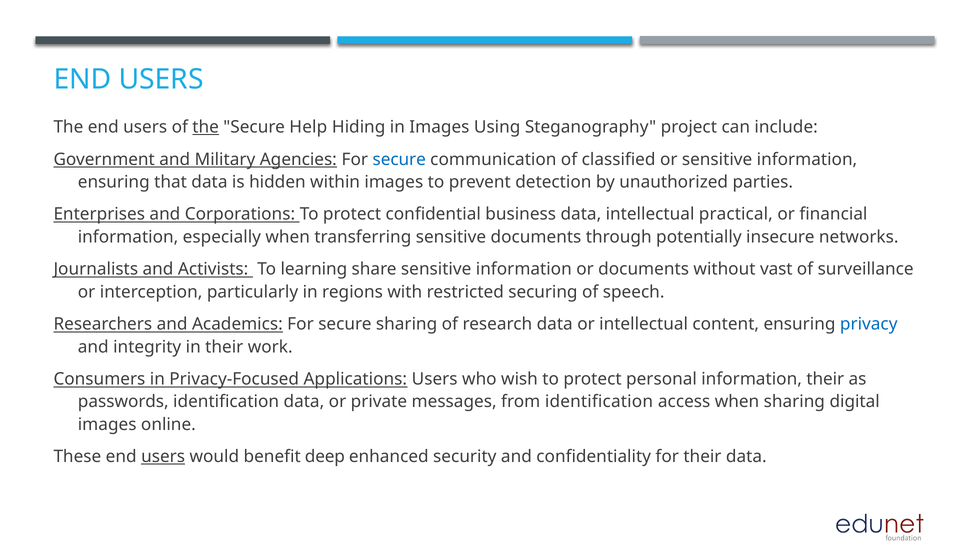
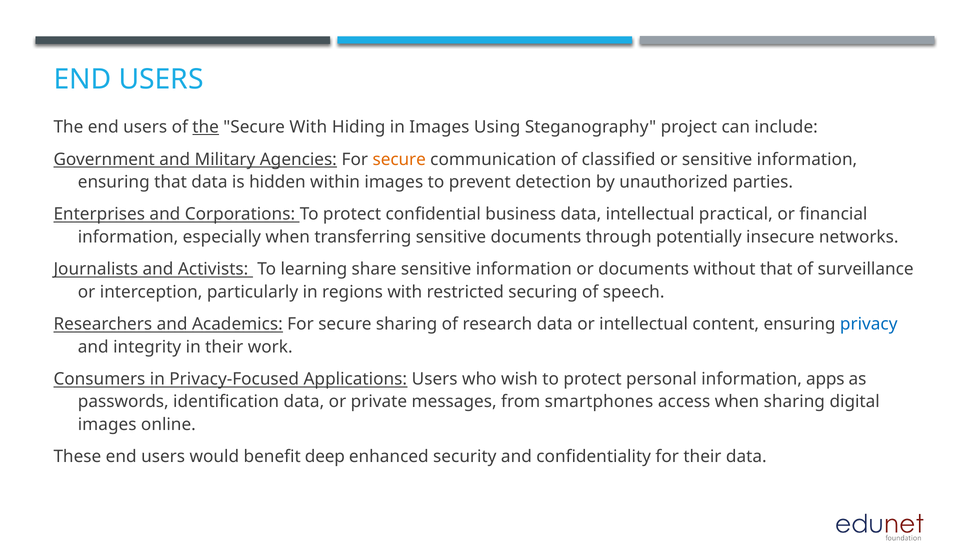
Secure Help: Help -> With (308, 127)
secure colour: blue -> orange (399, 159)
without vast: vast -> that (776, 269)
information their: their -> apps (825, 379)
from identification: identification -> smartphones (599, 401)
users underline: present -> none (163, 456)
